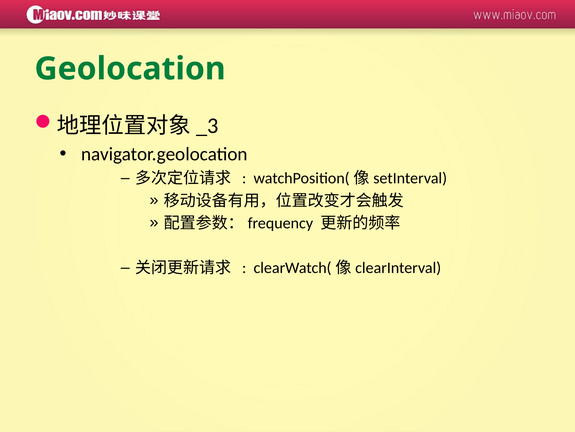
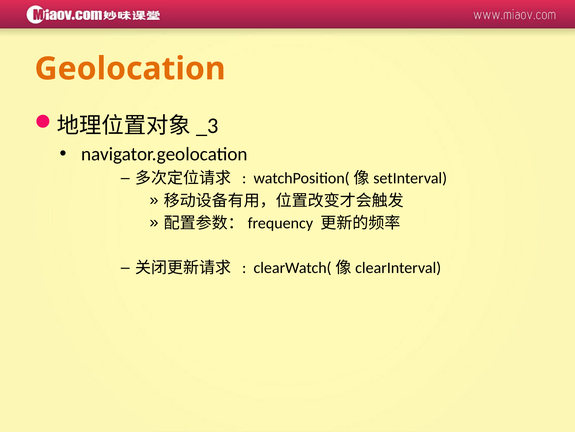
Geolocation colour: green -> orange (130, 69)
